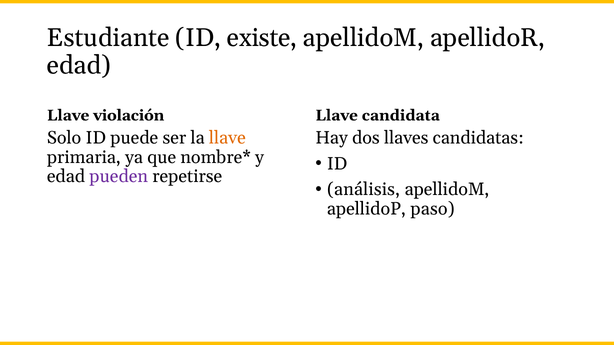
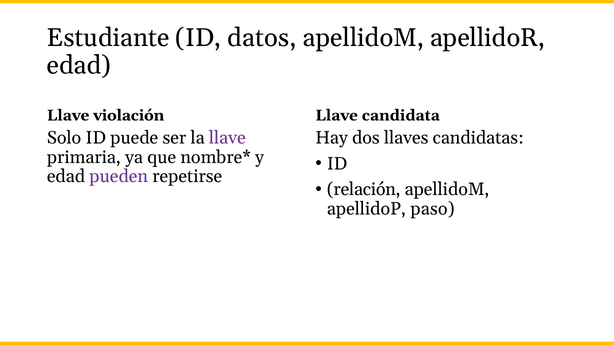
existe: existe -> datos (262, 38)
llave colour: orange -> purple (227, 138)
análisis: análisis -> relación (364, 190)
